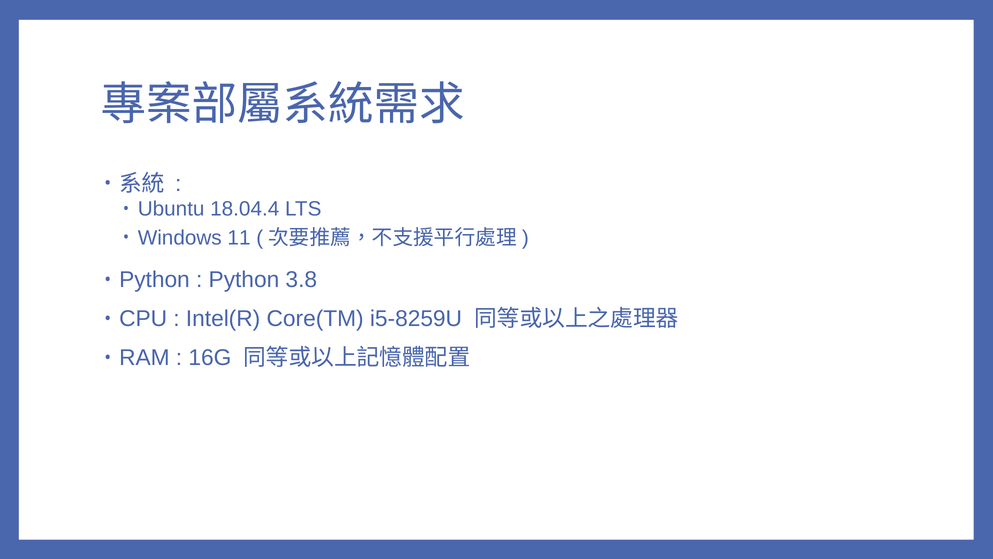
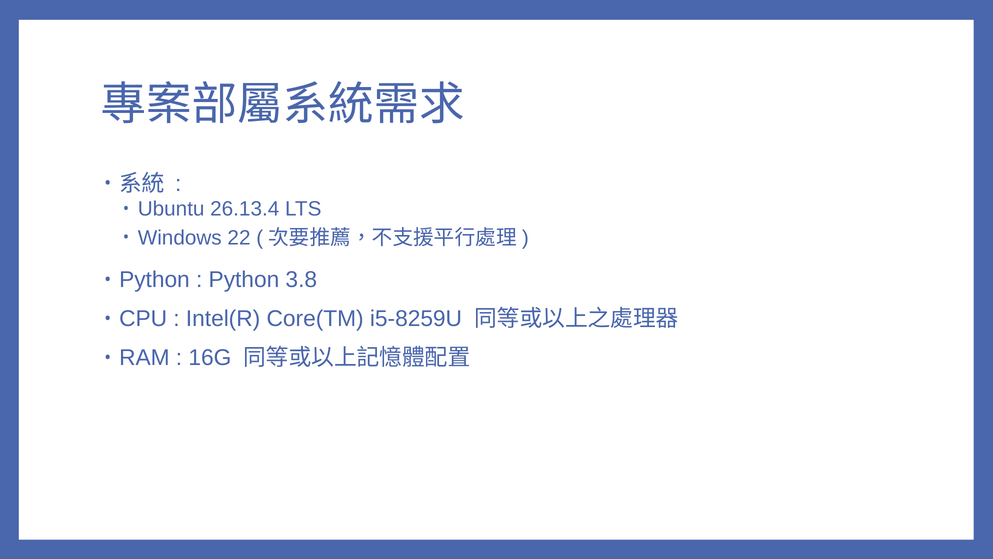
18.04.4: 18.04.4 -> 26.13.4 (245, 209)
11: 11 -> 22 (239, 238)
